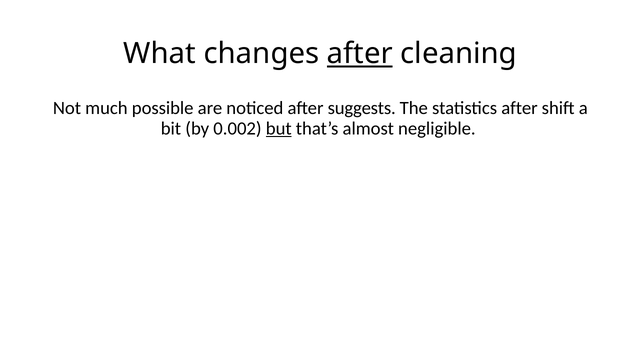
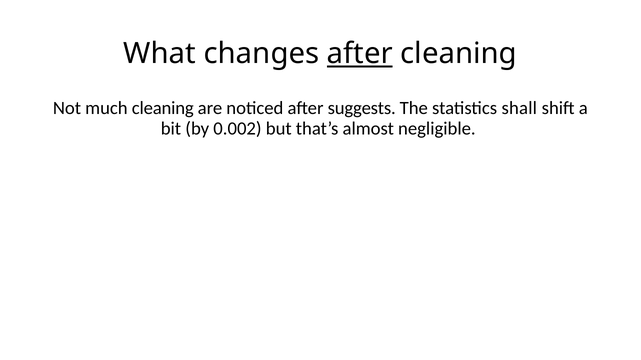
much possible: possible -> cleaning (163, 108)
statistics after: after -> shall (519, 108)
but underline: present -> none (279, 129)
